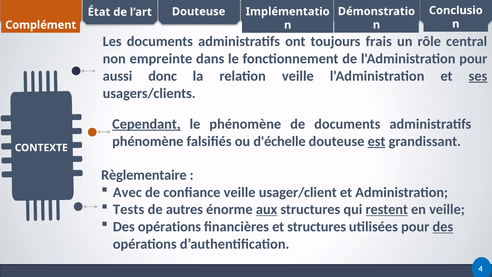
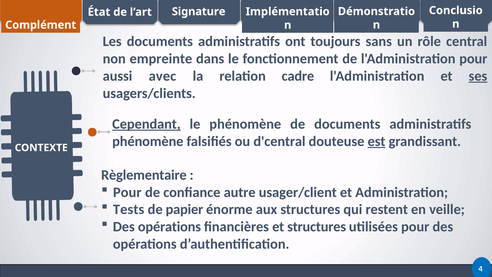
Douteuse: Douteuse -> Signature (199, 12)
frais: frais -> sans (379, 42)
donc: donc -> avec (162, 76)
relation veille: veille -> cadre (298, 76)
d'échelle: d'échelle -> d'central (279, 141)
Avec: Avec -> Pour (127, 192)
confiance veille: veille -> autre (240, 192)
autres: autres -> papier (184, 209)
aux underline: present -> none (267, 209)
restent underline: present -> none (387, 209)
des underline: present -> none (443, 227)
